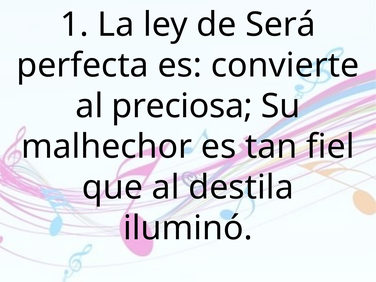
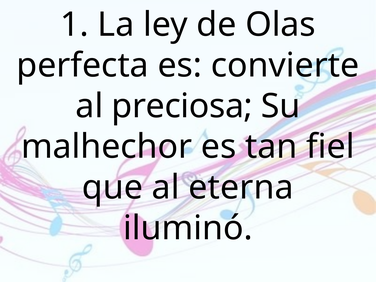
Será: Será -> Olas (281, 25)
destila: destila -> eterna (241, 188)
